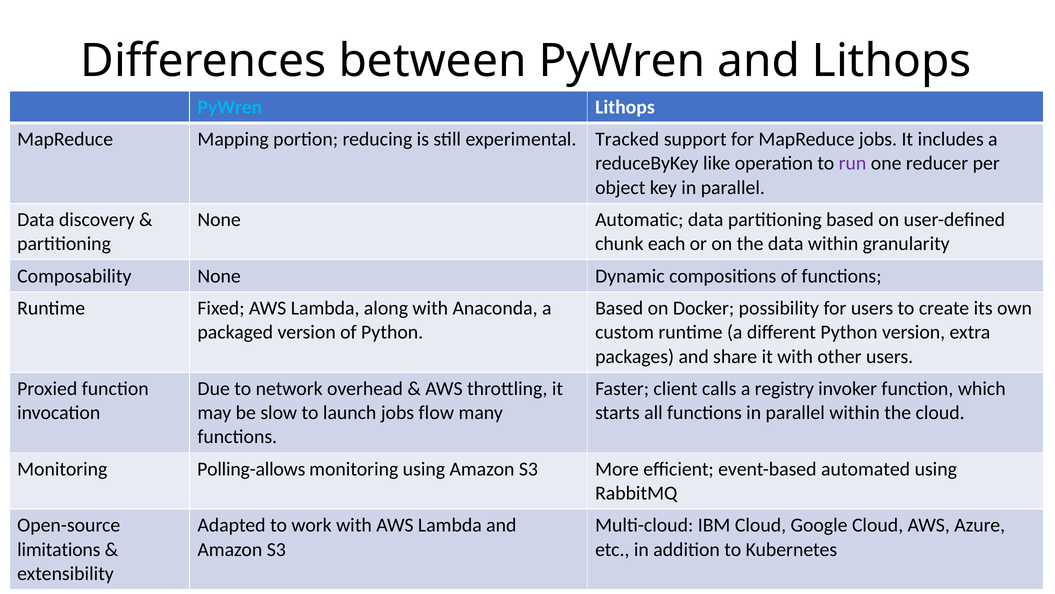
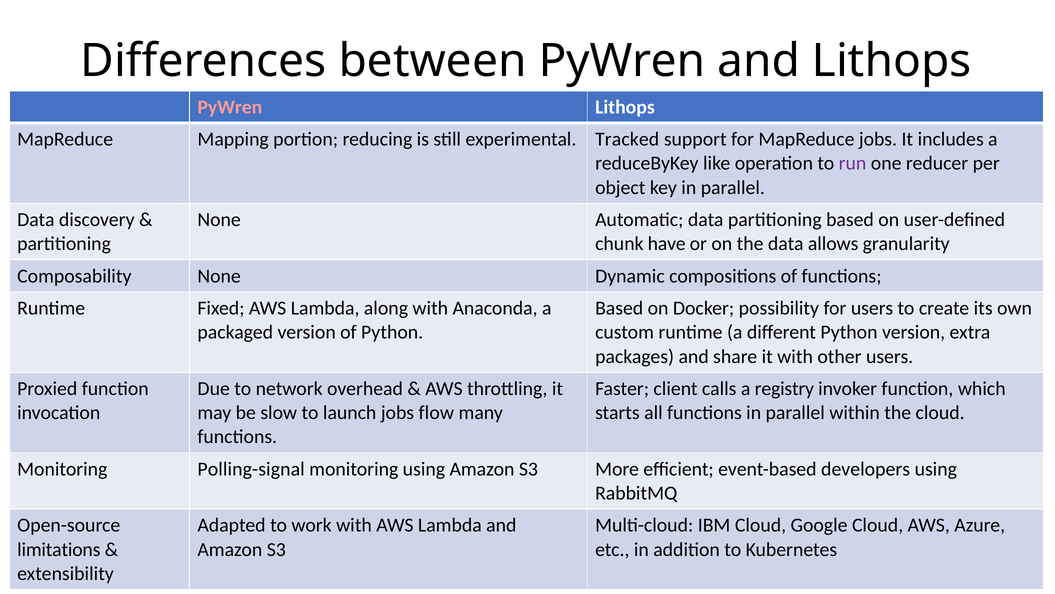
PyWren colour: light blue -> pink (230, 107)
each: each -> have (667, 244)
data within: within -> allows (833, 244)
Polling-allows: Polling-allows -> Polling-signal (251, 469)
automated: automated -> developers (866, 469)
